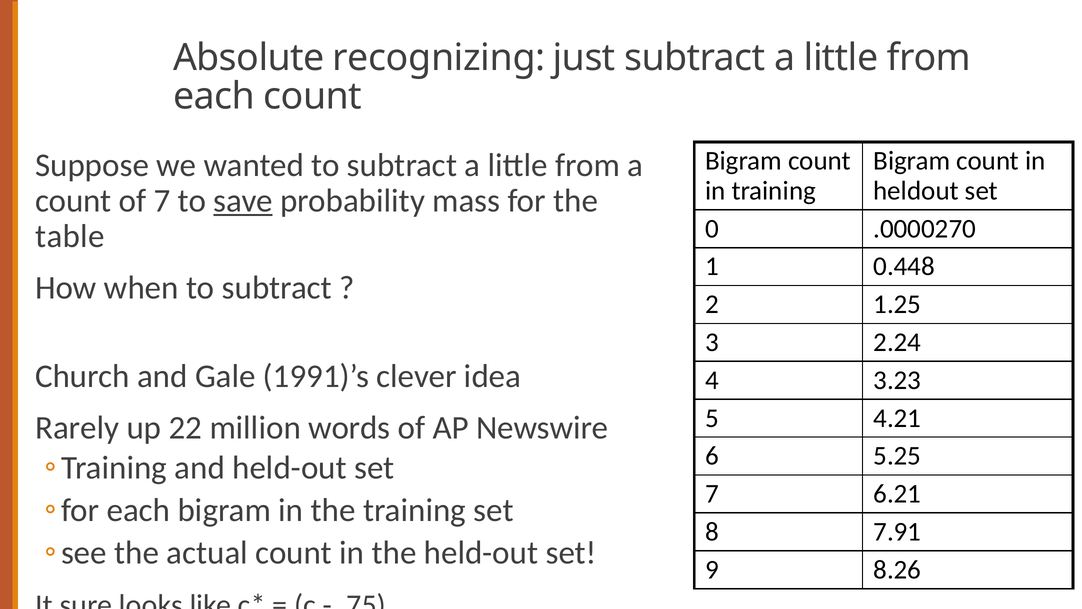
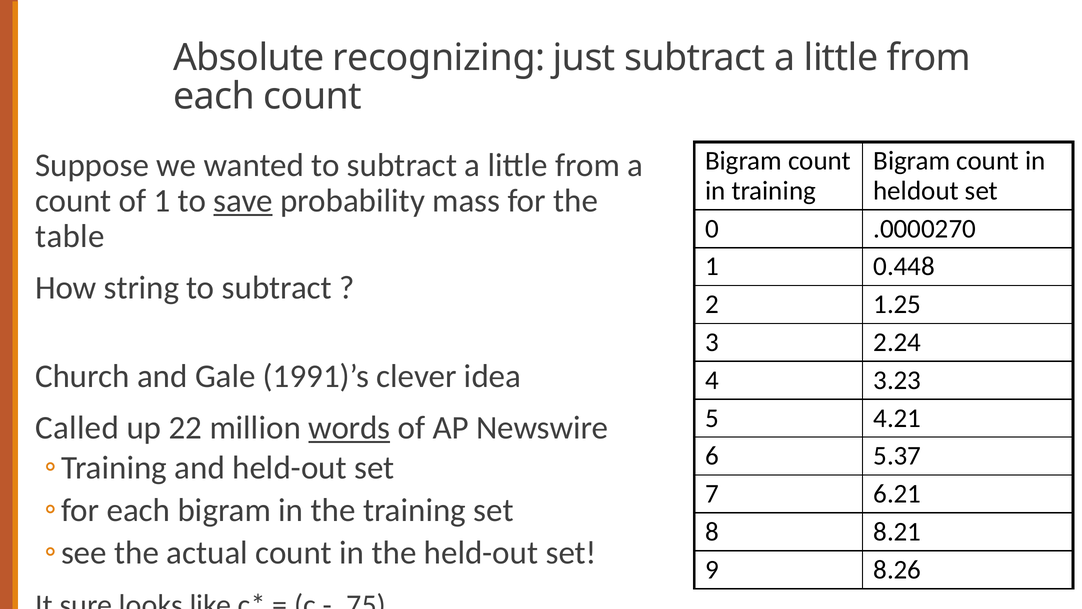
of 7: 7 -> 1 (162, 201)
when: when -> string (141, 288)
Rarely: Rarely -> Called (77, 428)
words underline: none -> present (349, 428)
5.25: 5.25 -> 5.37 (897, 456)
7.91: 7.91 -> 8.21 (897, 531)
